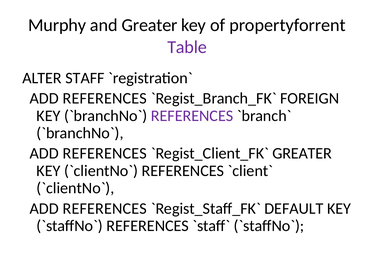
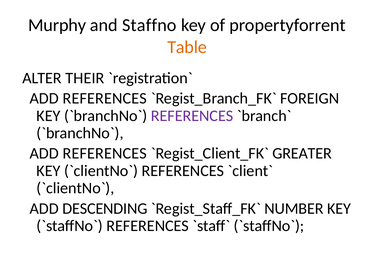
and Greater: Greater -> Staffno (149, 25)
Table colour: purple -> orange (187, 47)
STAFF: STAFF -> THEIR (85, 78)
REFERENCES: REFERENCES -> DESCENDING (105, 209)
DEFAULT: DEFAULT -> NUMBER (294, 209)
